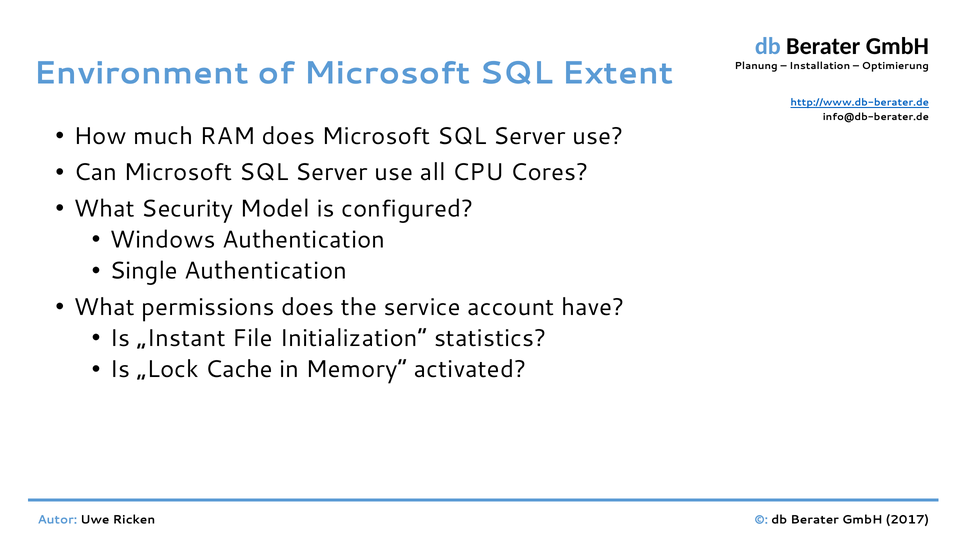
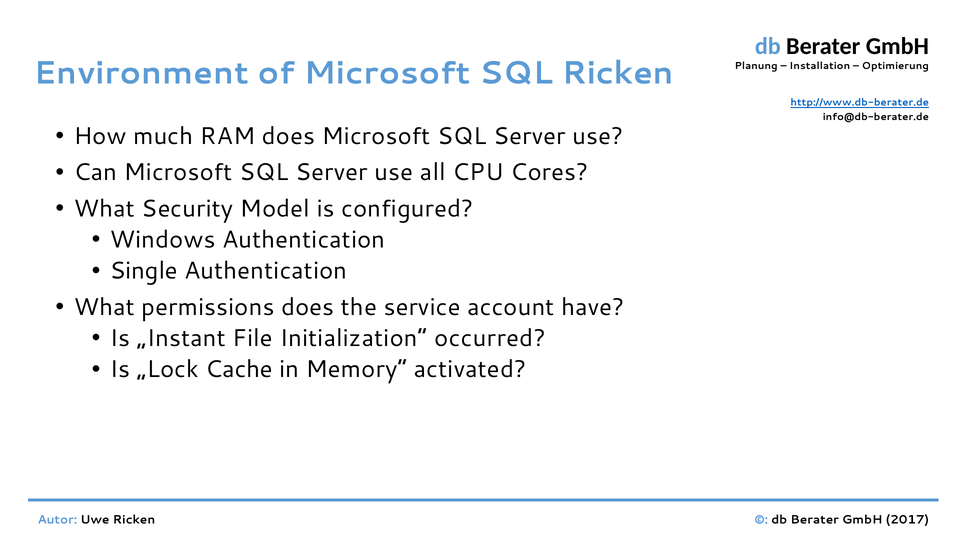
SQL Extent: Extent -> Ricken (618, 73)
statistics: statistics -> occurred (490, 338)
